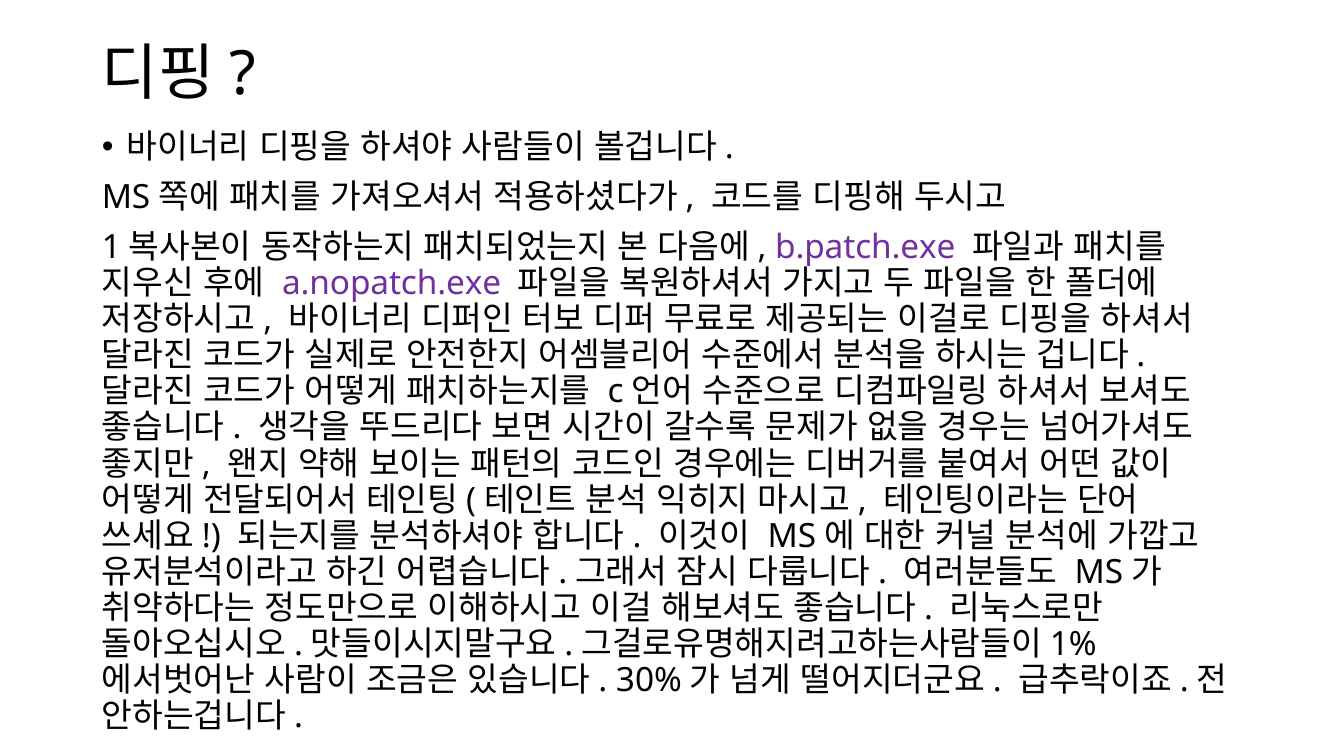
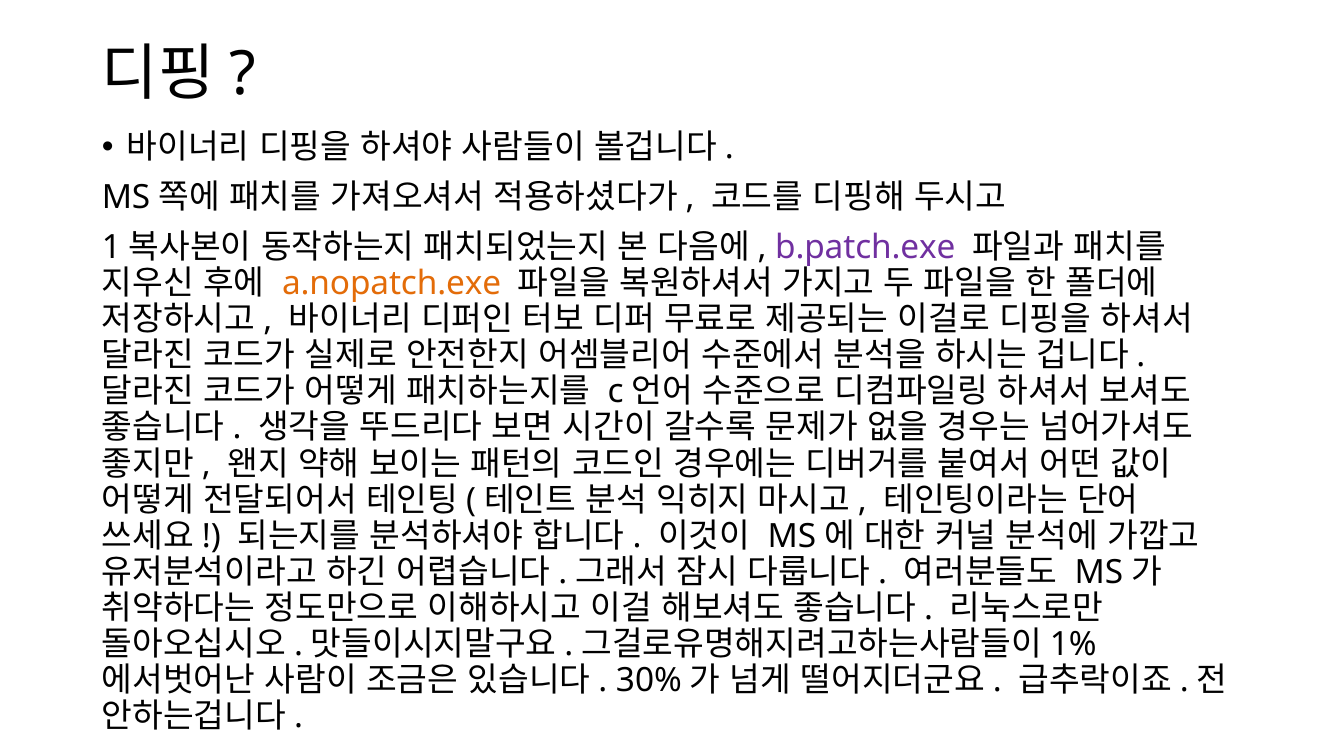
a.nopatch.exe colour: purple -> orange (392, 284)
